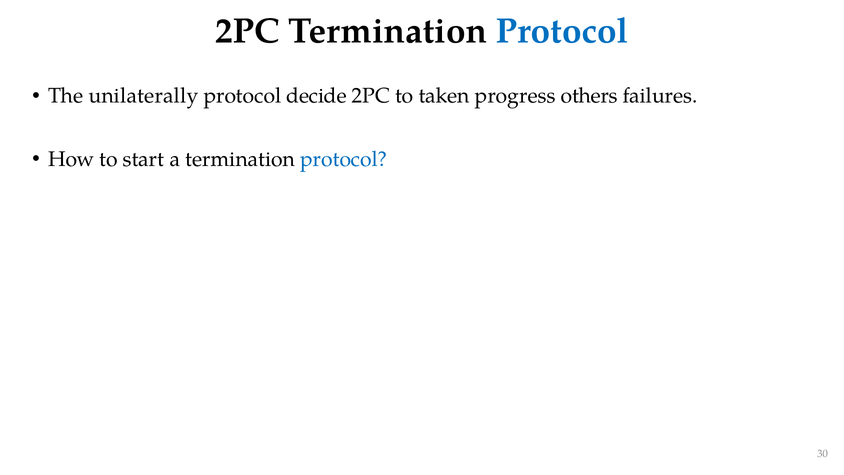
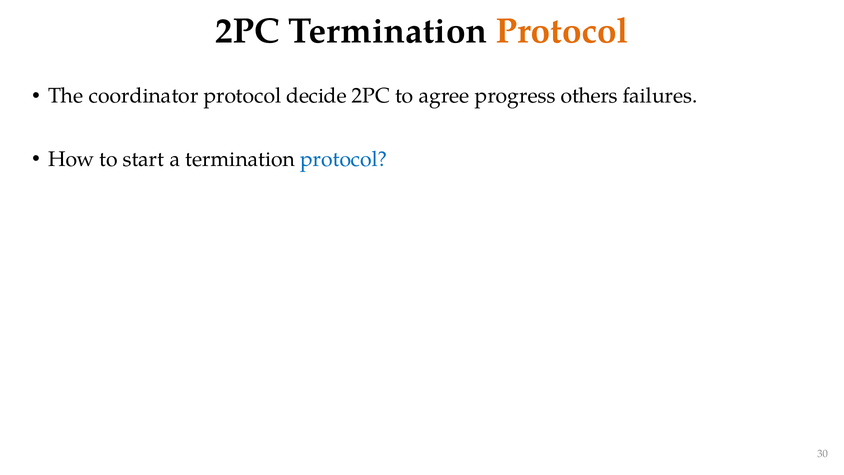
Protocol colour: blue -> orange (562, 31)
unilaterally: unilaterally -> coordinator (144, 96)
taken: taken -> agree (444, 96)
